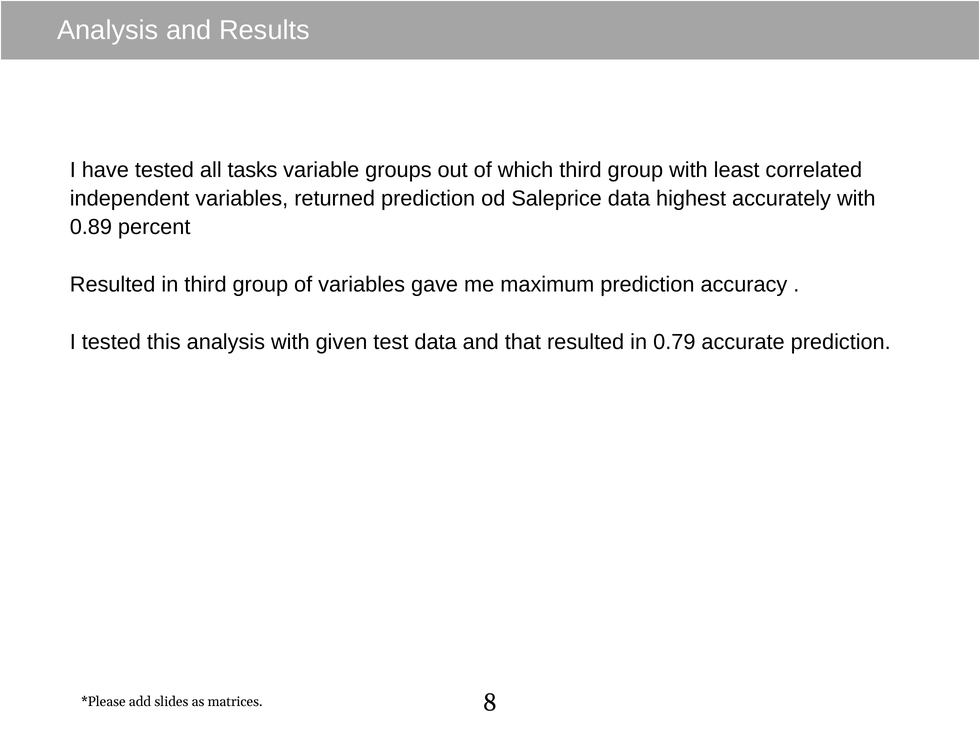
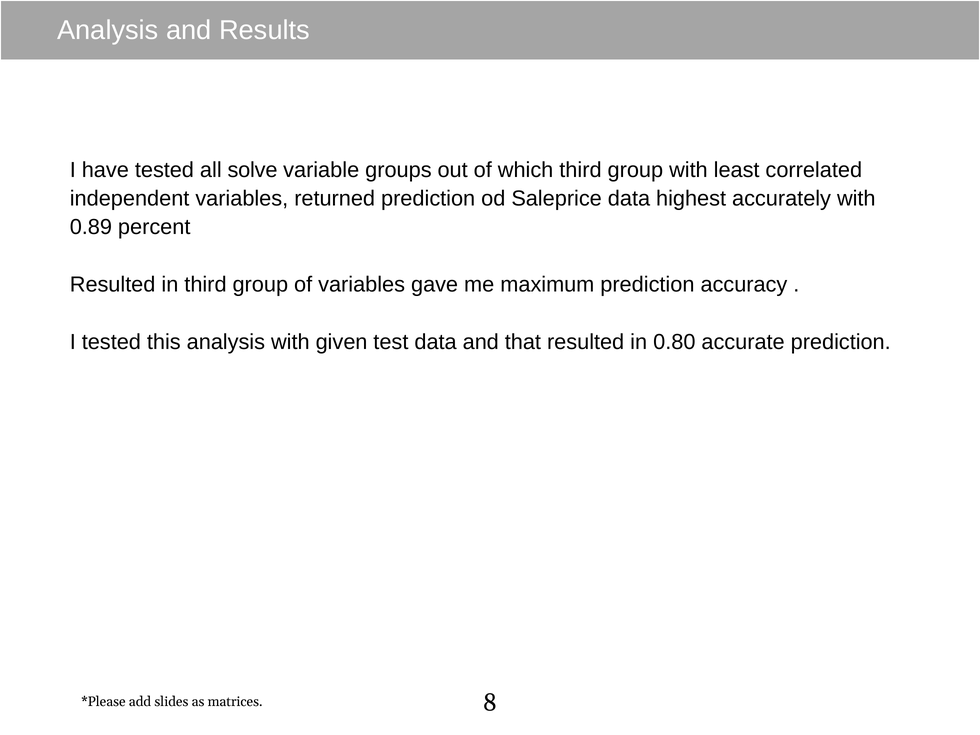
tasks: tasks -> solve (253, 170)
0.79: 0.79 -> 0.80 (674, 342)
